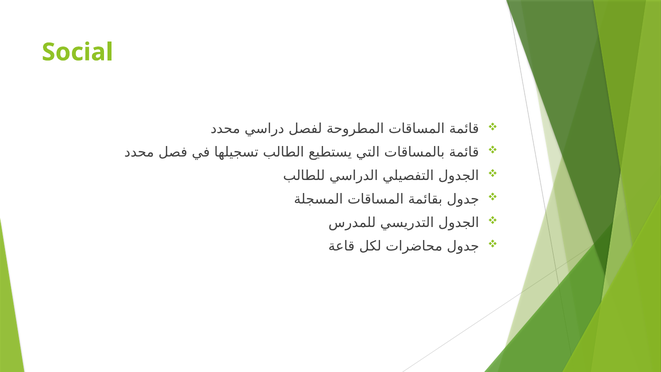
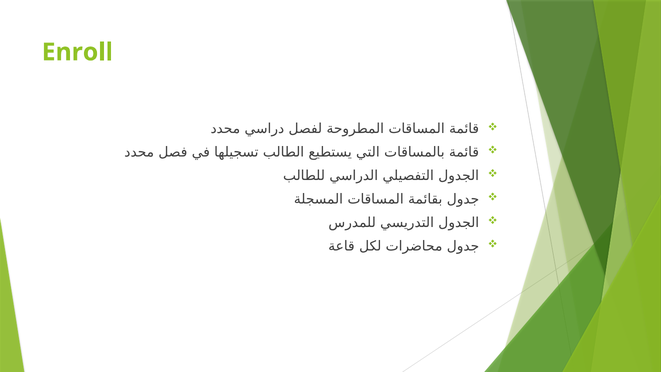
Social: Social -> Enroll (77, 52)
